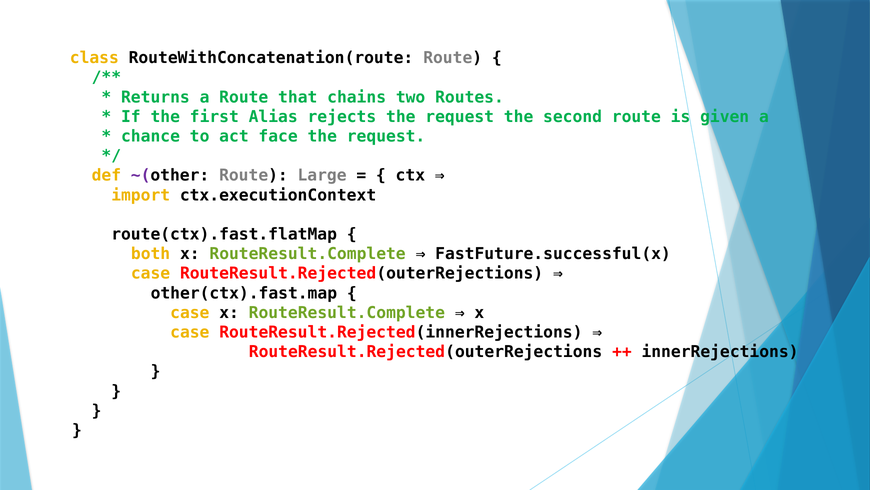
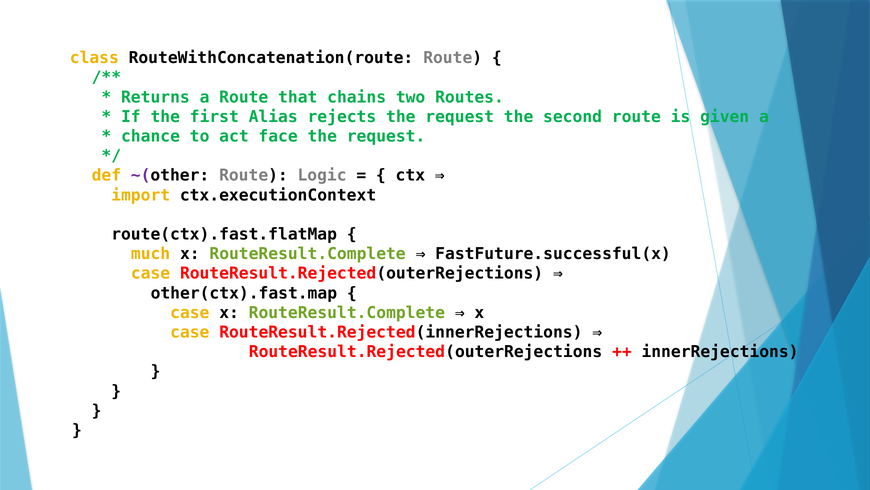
Large: Large -> Logic (322, 175)
both: both -> much (151, 254)
